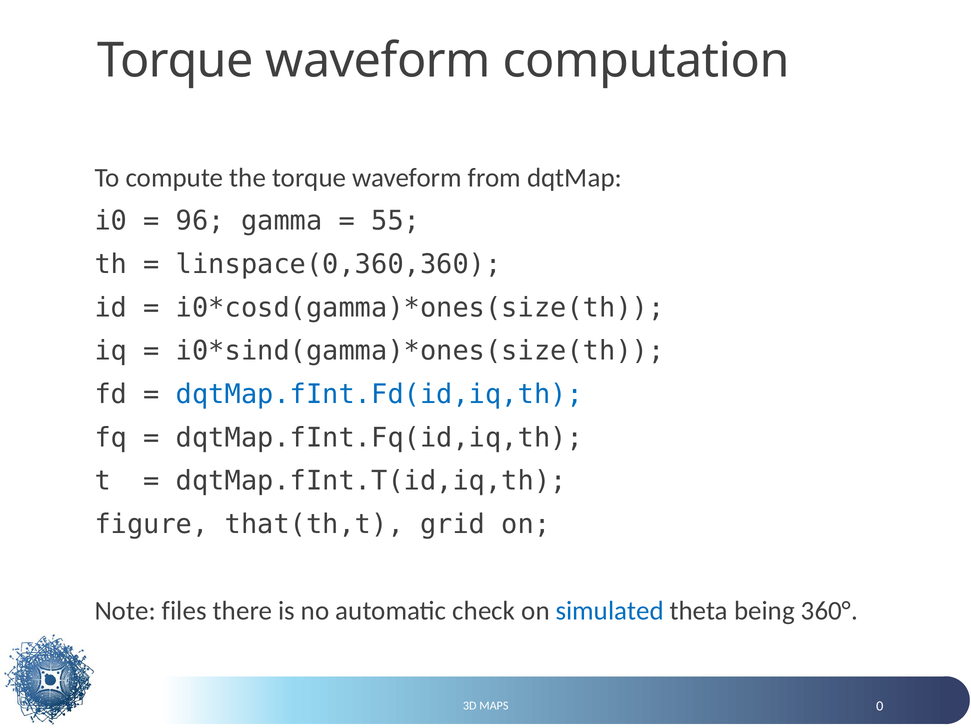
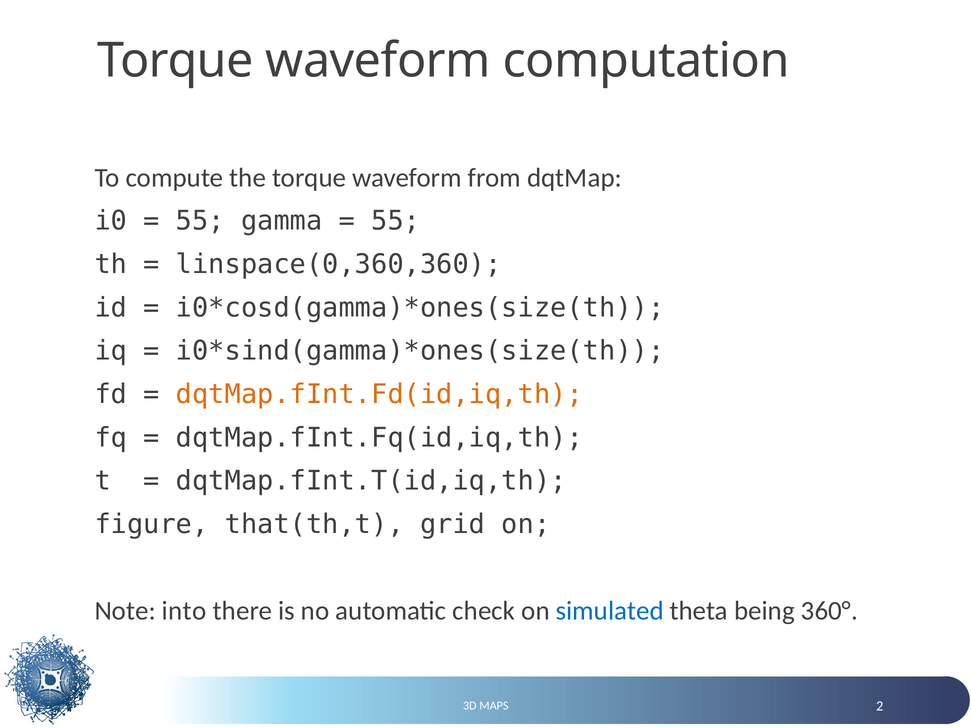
96: 96 -> 55 (200, 221)
dqtMap.fInt.Fd(id,iq,th colour: blue -> orange (379, 394)
files: files -> into (184, 611)
0: 0 -> 2 (880, 706)
